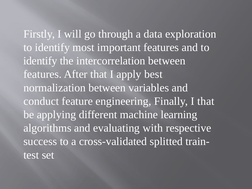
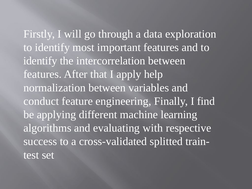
best: best -> help (153, 74)
I that: that -> find (206, 101)
